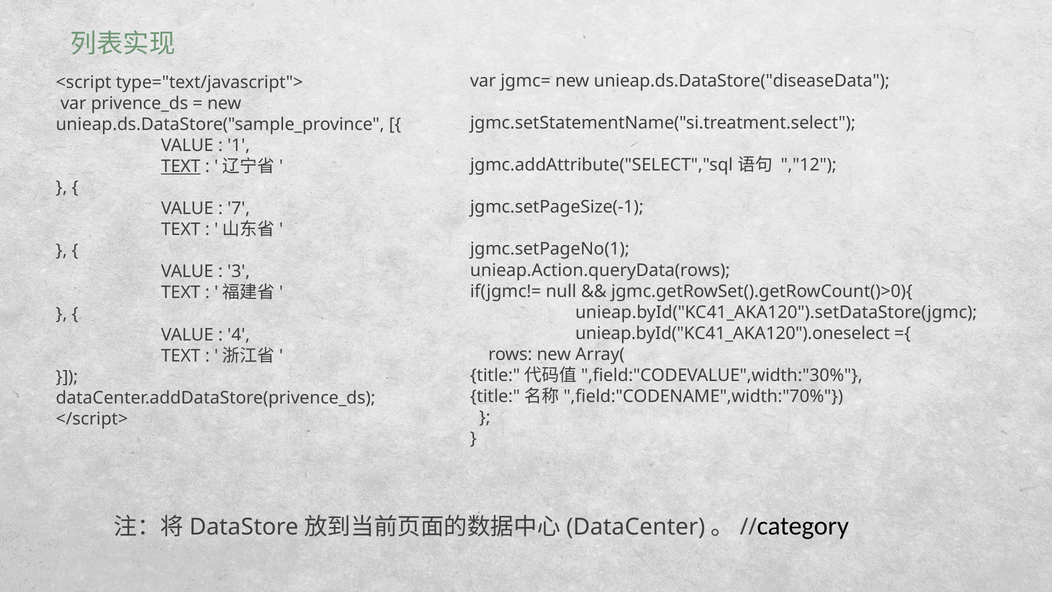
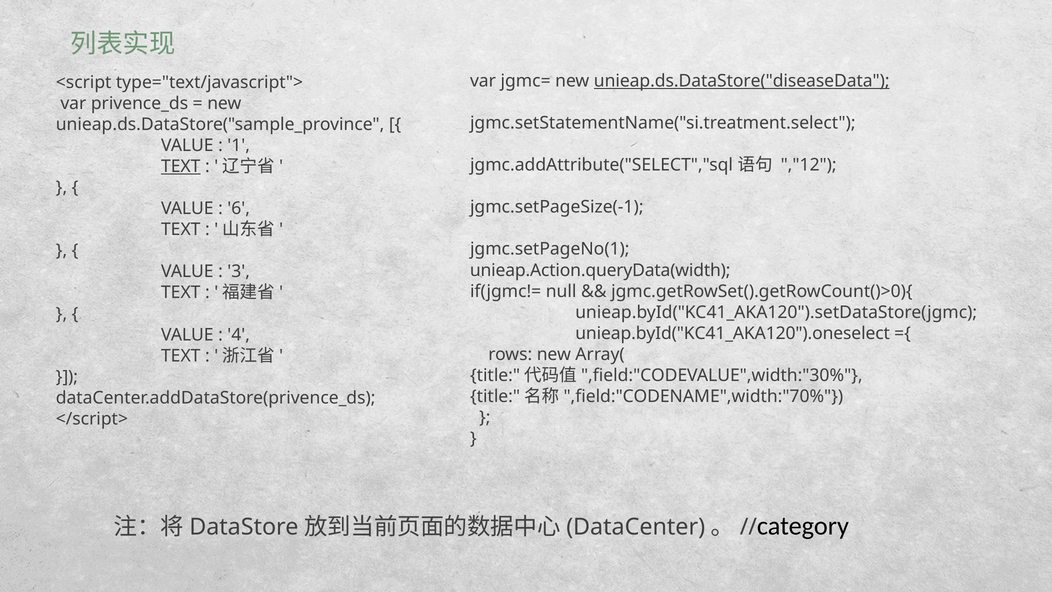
unieap.ds.DataStore("diseaseData underline: none -> present (742, 81)
7: 7 -> 6 (239, 208)
unieap.Action.queryData(rows: unieap.Action.queryData(rows -> unieap.Action.queryData(width (600, 270)
